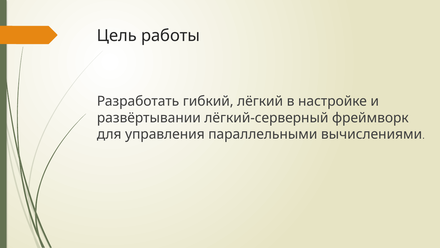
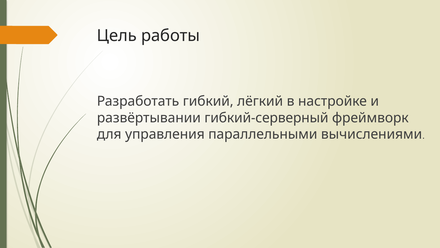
лёгкий-серверный: лёгкий-серверный -> гибкий-серверный (266, 118)
